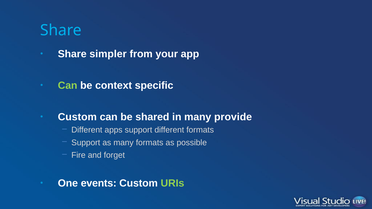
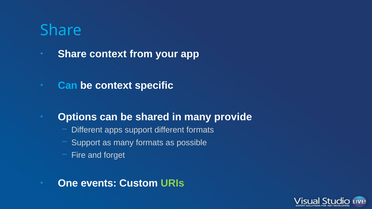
Share simpler: simpler -> context (108, 54)
Can colour: light green -> light blue (68, 86)
Custom: Custom -> Options (77, 117)
